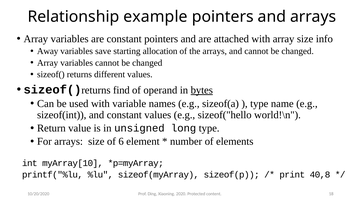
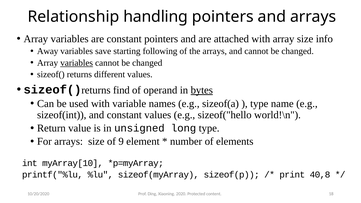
example: example -> handling (156, 17)
allocation: allocation -> following (160, 51)
variables underline: none -> present (77, 63)
6: 6 -> 9 (121, 141)
